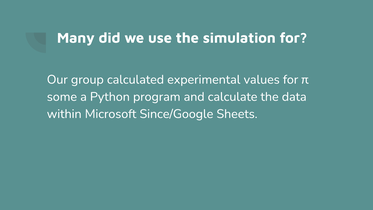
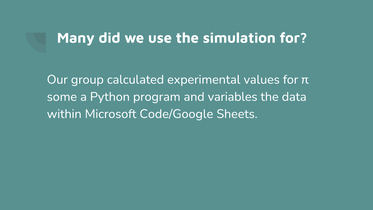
calculate: calculate -> variables (233, 97)
Since/Google: Since/Google -> Code/Google (176, 114)
